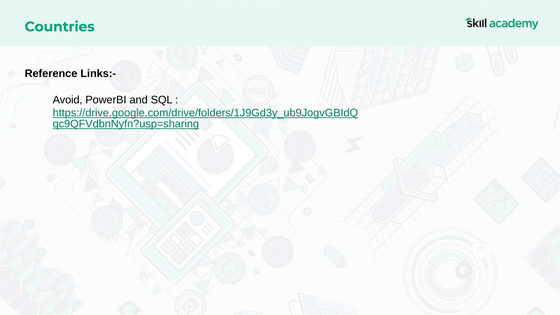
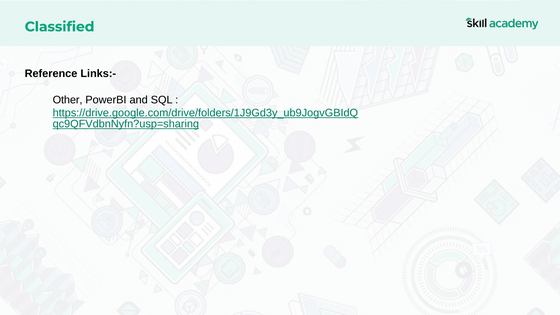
Countries: Countries -> Classified (60, 27)
Avoid: Avoid -> Other (68, 100)
